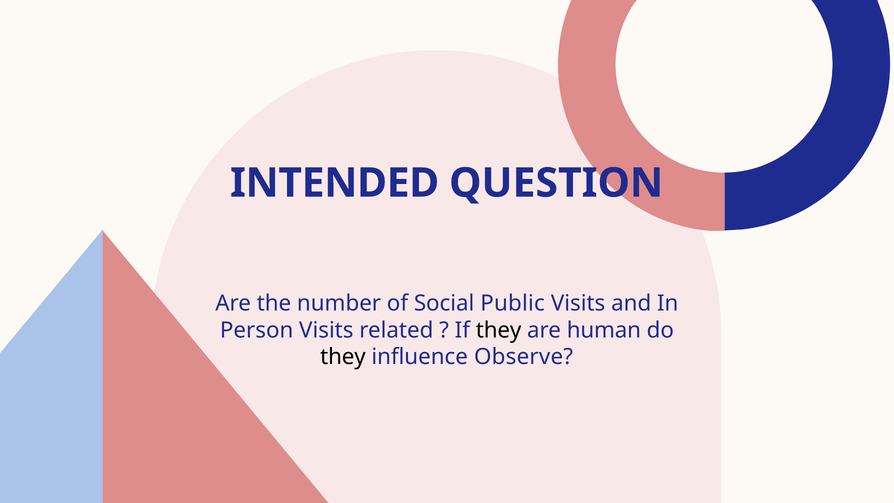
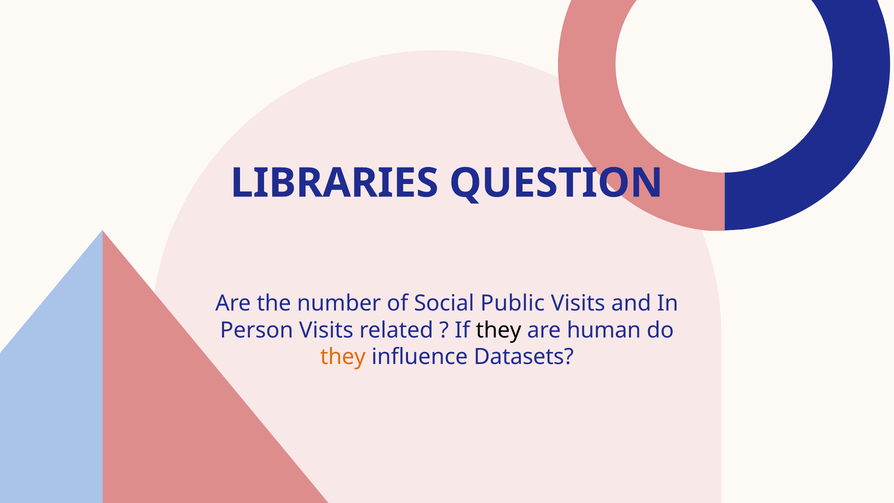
INTENDED: INTENDED -> LIBRARIES (334, 183)
they colour: black -> orange (343, 357)
Observe: Observe -> Datasets (524, 357)
